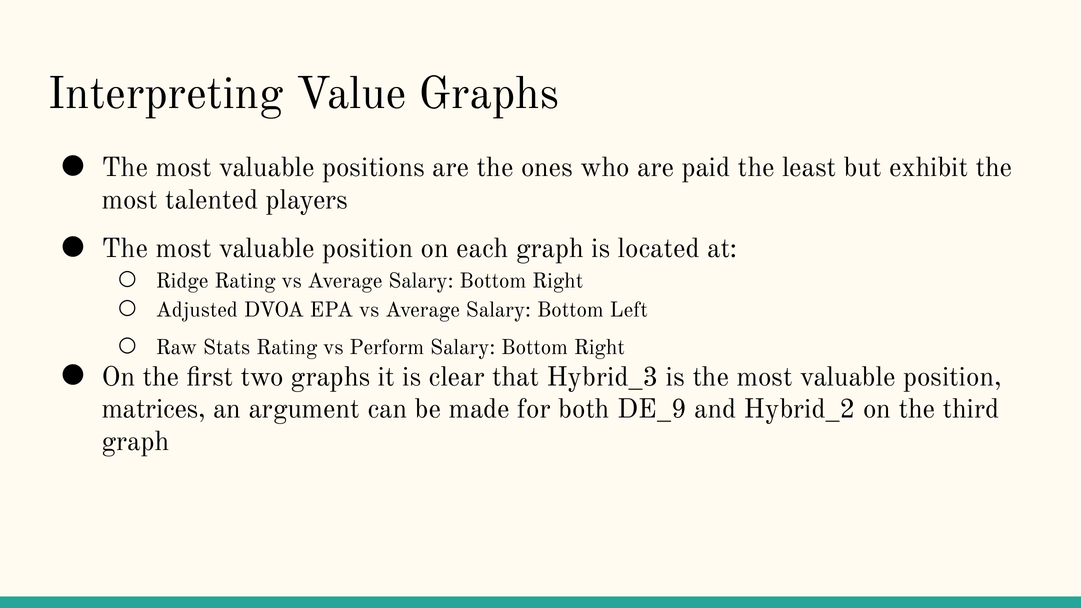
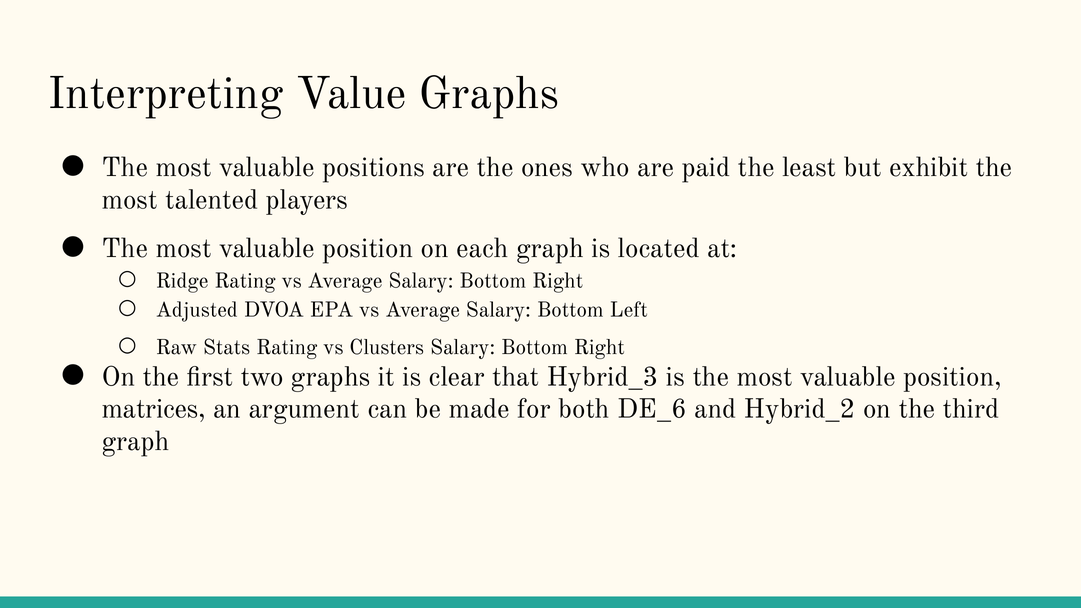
Perform: Perform -> Clusters (387, 347)
DE_9: DE_9 -> DE_6 (652, 409)
